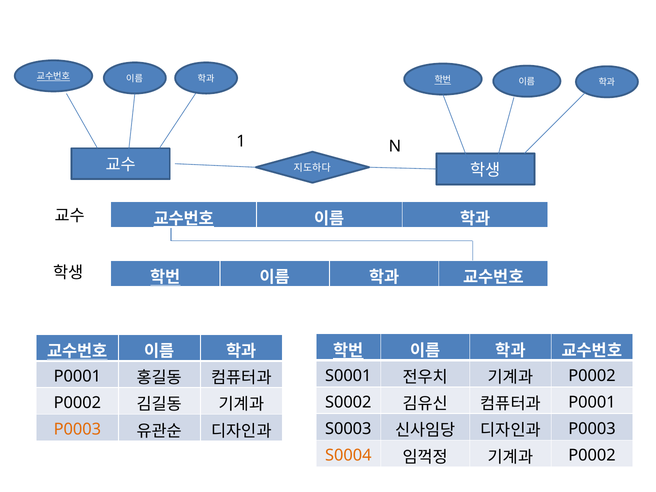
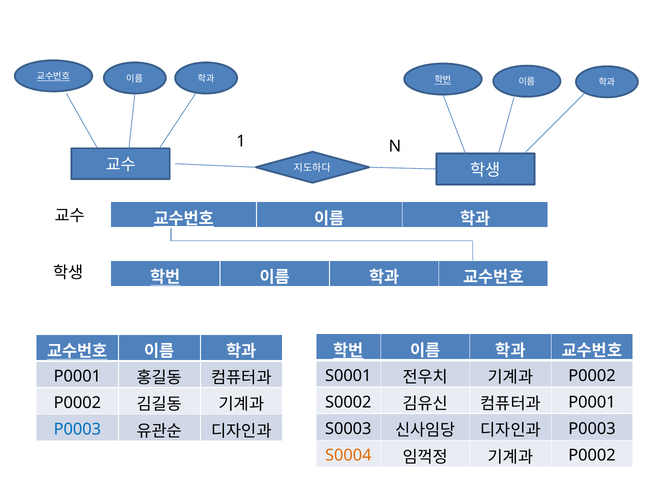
P0003 colour: orange -> blue (77, 430)
